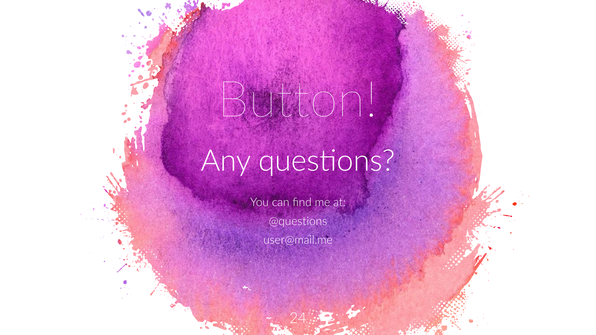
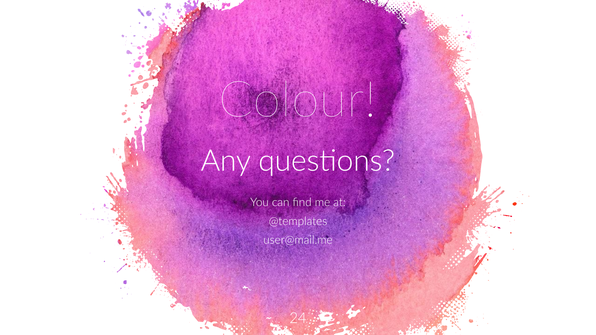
Button: Button -> Colour (298, 100)
@questions: @questions -> @templates (298, 221)
